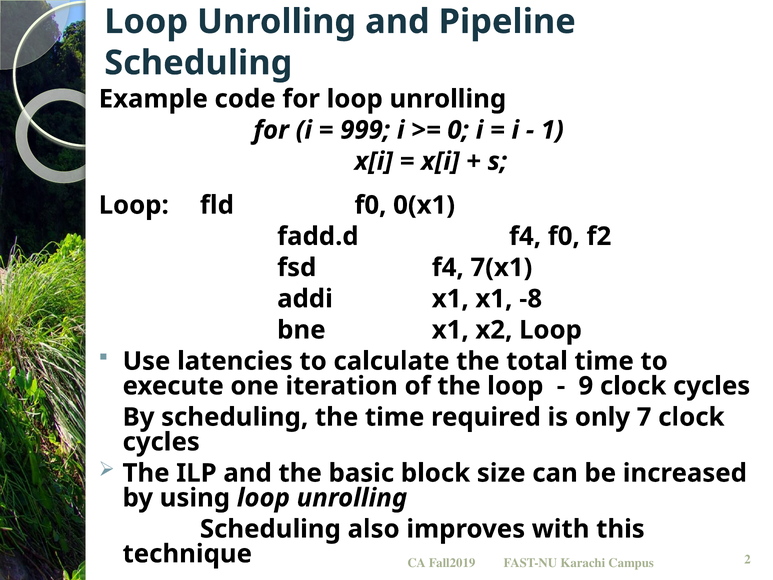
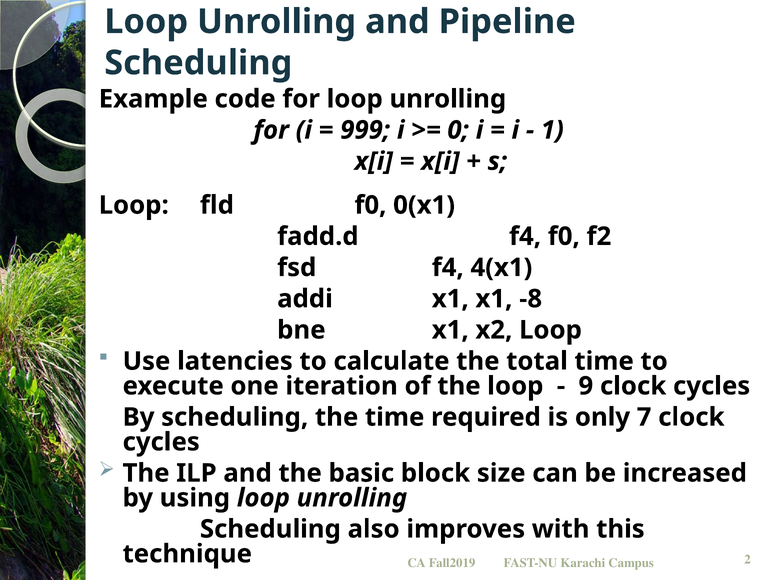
7(x1: 7(x1 -> 4(x1 (501, 267)
